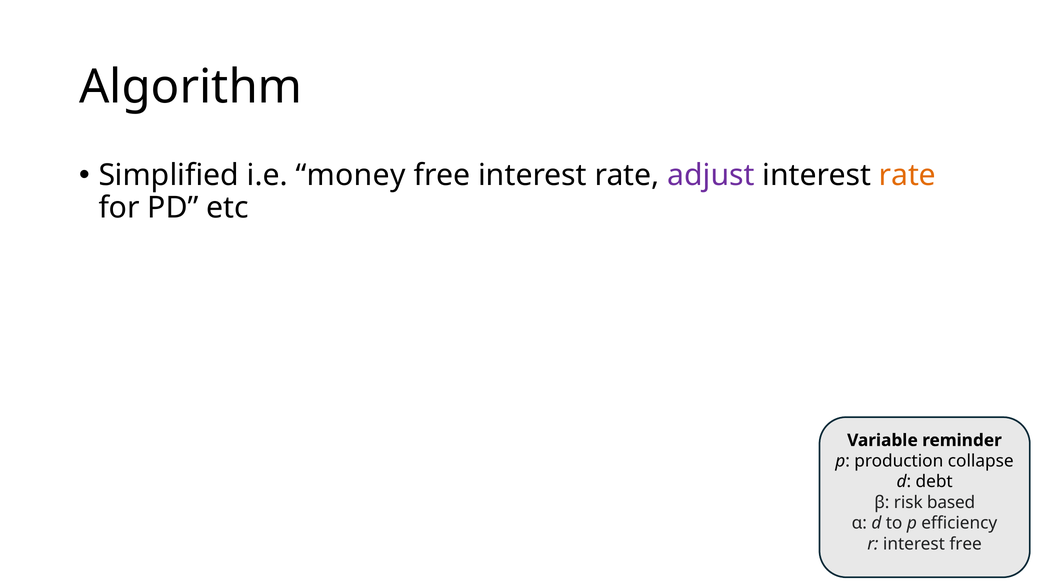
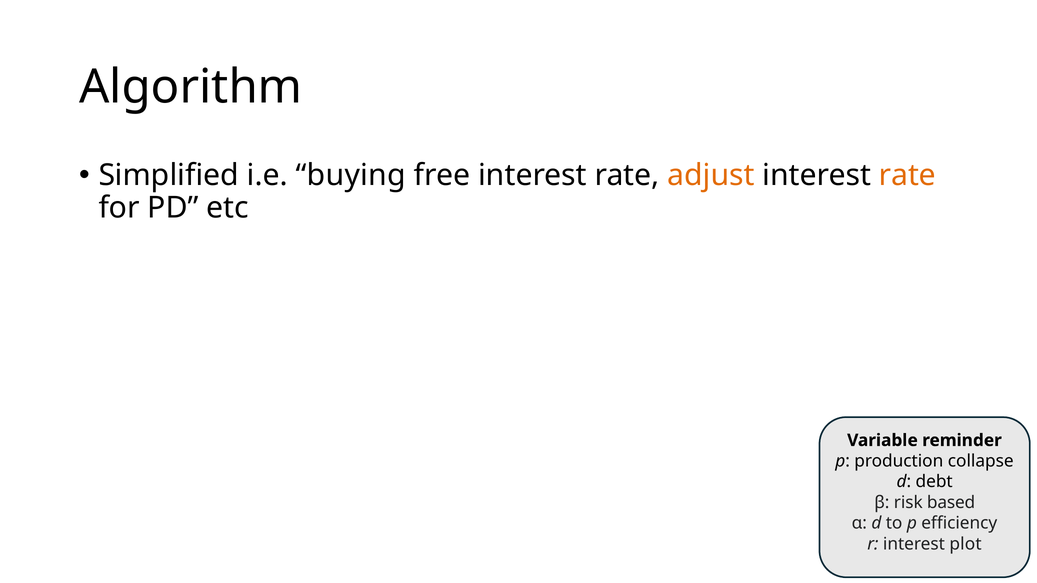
money: money -> buying (351, 175)
adjust colour: purple -> orange (711, 175)
interest free: free -> plot (966, 544)
